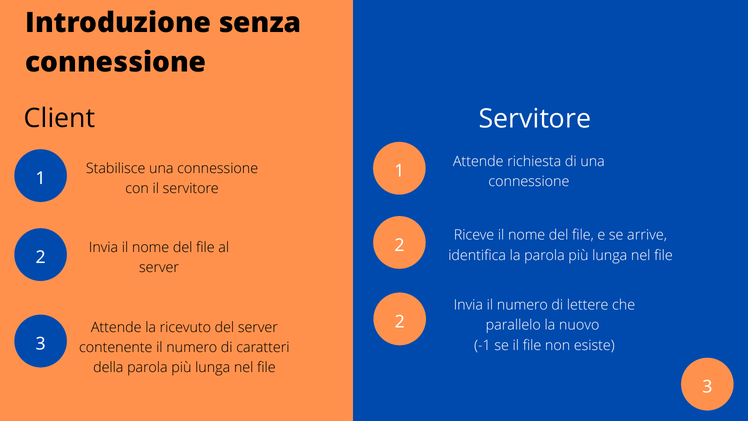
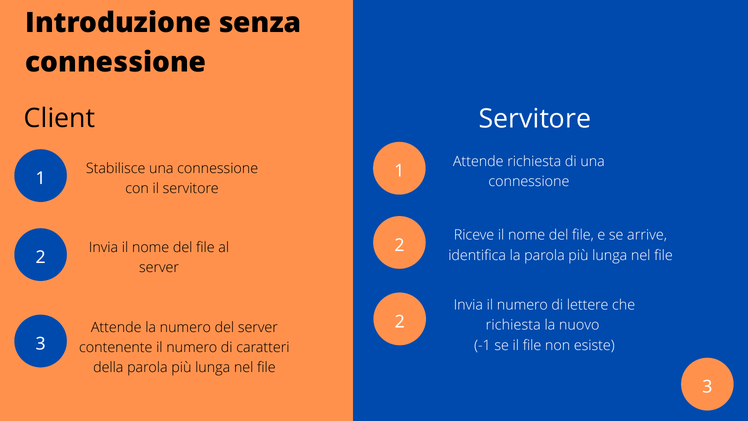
parallelo: parallelo -> richiesta (513, 325)
la ricevuto: ricevuto -> numero (185, 327)
